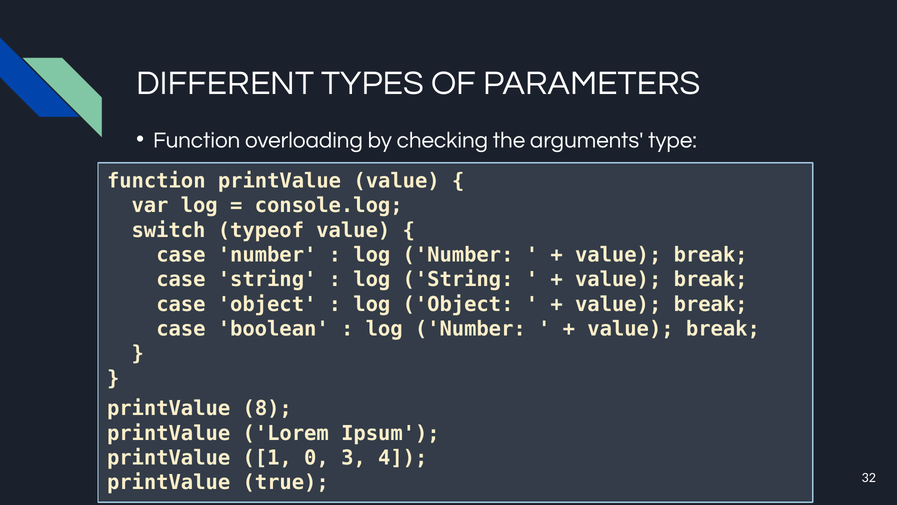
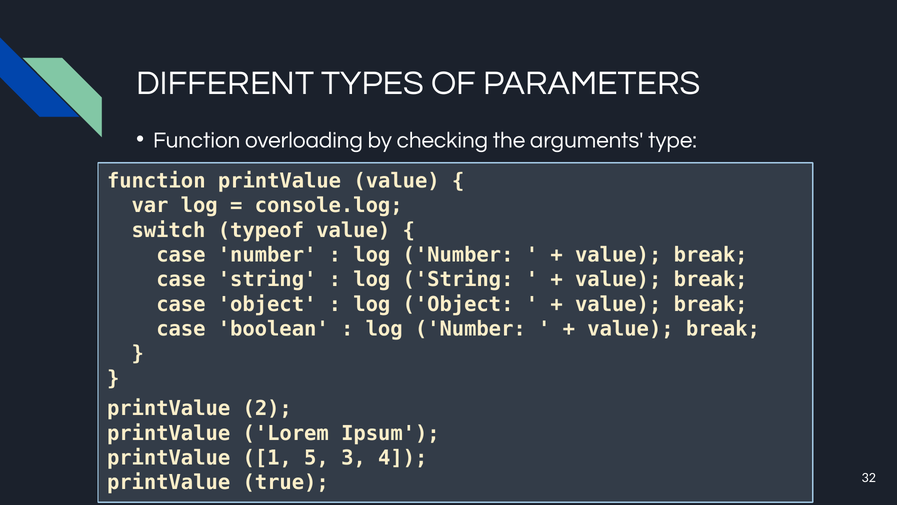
8: 8 -> 2 (267, 408)
0: 0 -> 5 (316, 458)
